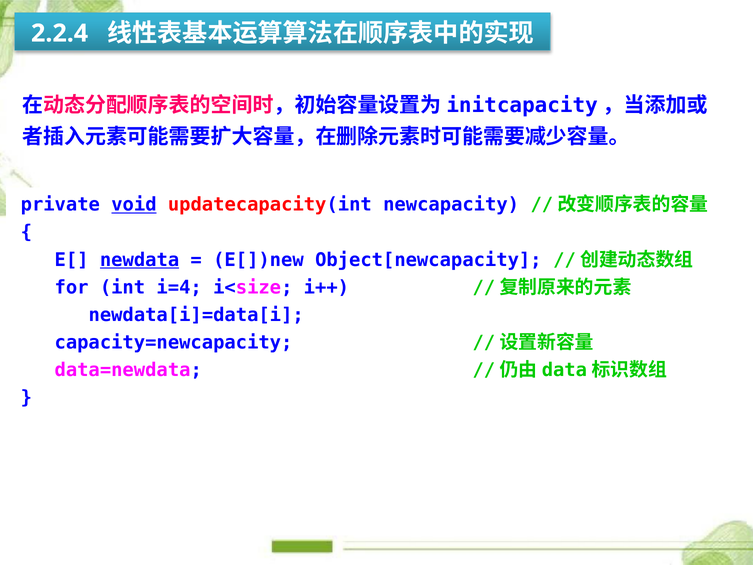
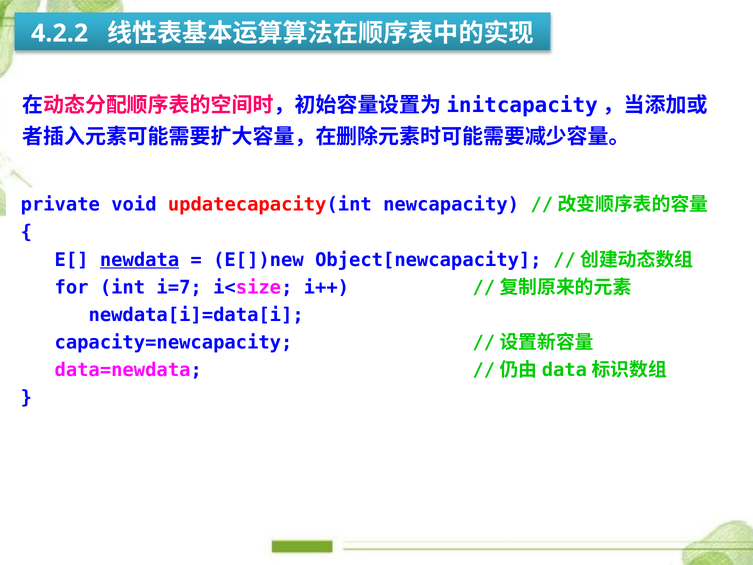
2.2.4: 2.2.4 -> 4.2.2 (60, 33)
void underline: present -> none (134, 205)
i=4: i=4 -> i=7 (179, 287)
